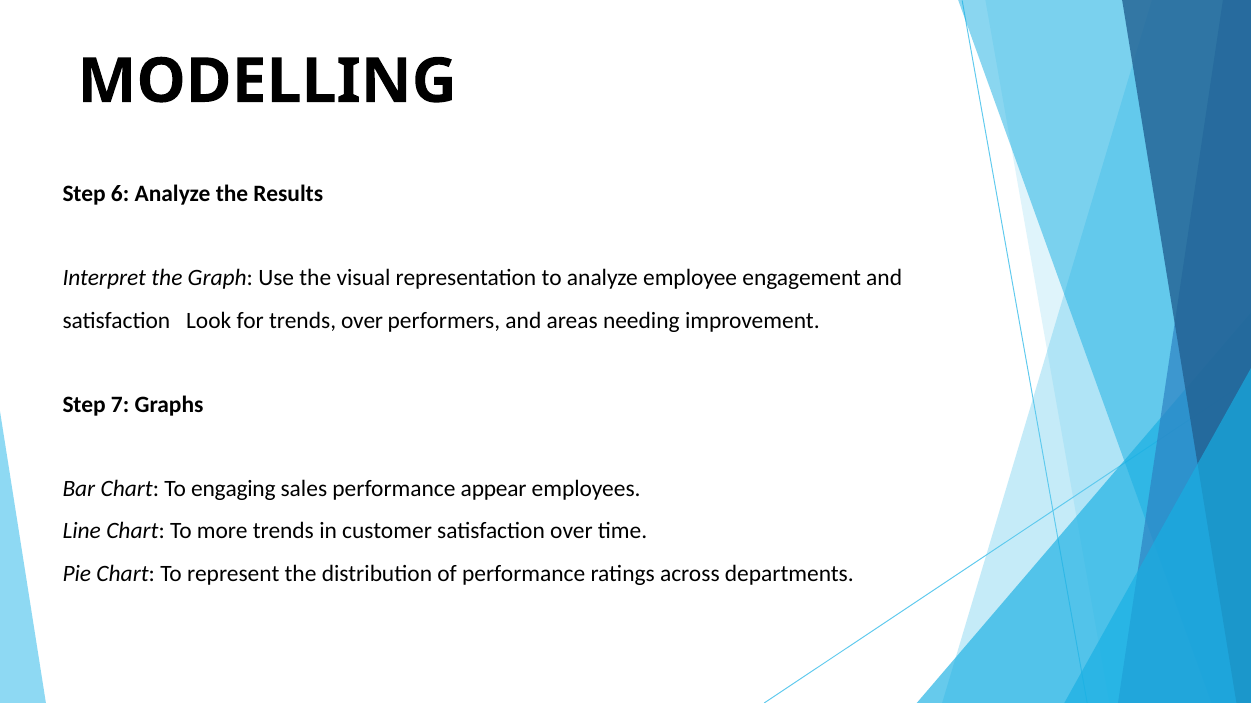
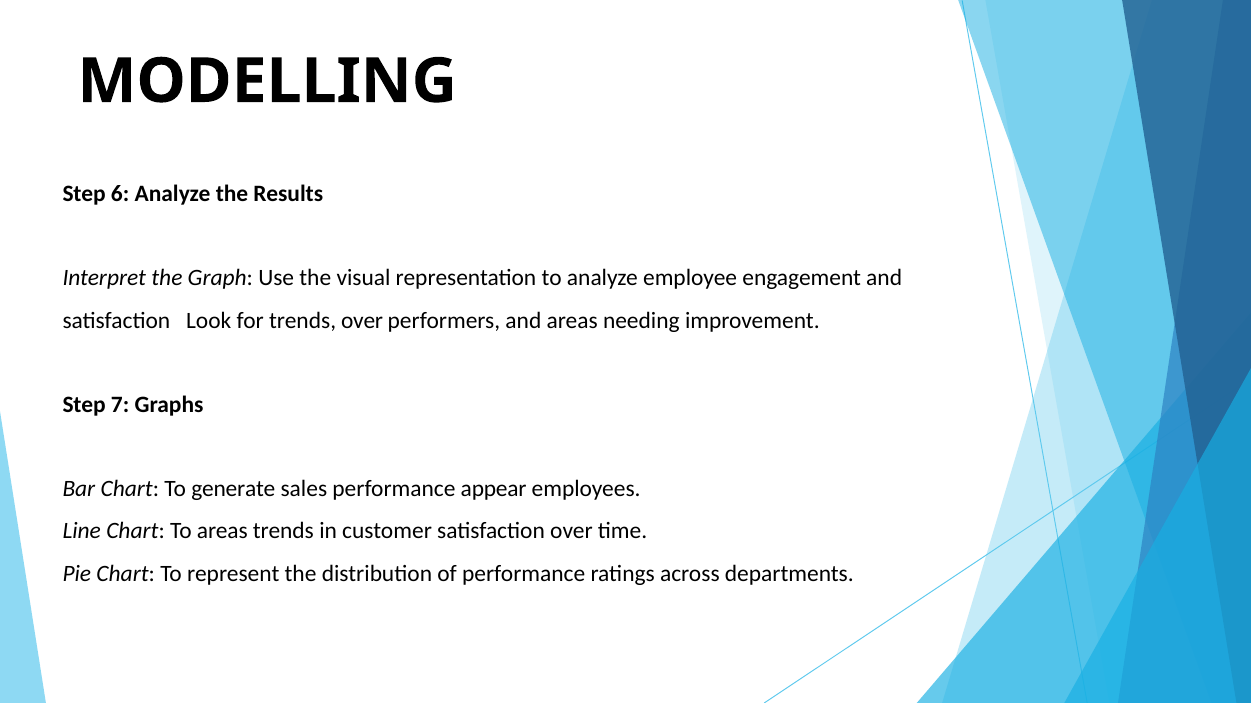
engaging: engaging -> generate (233, 490)
To more: more -> areas (222, 532)
